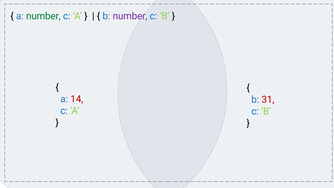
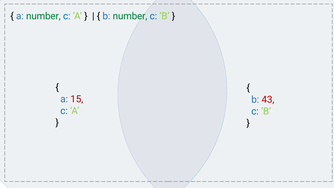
number colour: purple -> green (130, 16)
14: 14 -> 15 (77, 99)
31: 31 -> 43 (268, 100)
